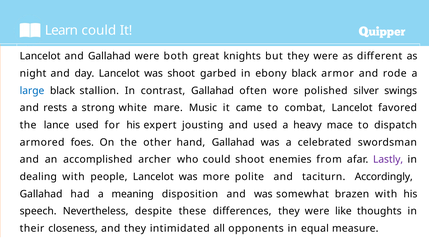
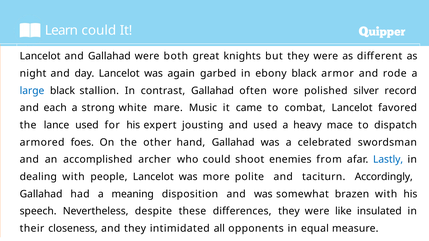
was shoot: shoot -> again (181, 73)
swings: swings -> record (401, 91)
rests: rests -> each (55, 108)
Lastly colour: purple -> blue (388, 160)
thoughts: thoughts -> insulated (379, 212)
